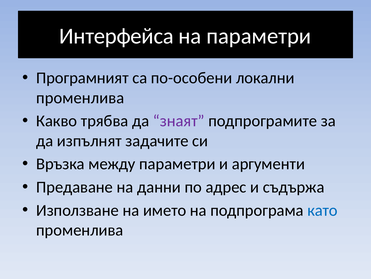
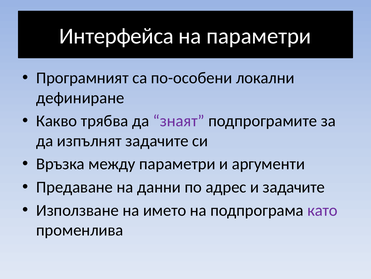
променлива: променлива -> дефиниране (80, 98)
и съдържа: съдържа -> задачите (294, 187)
като colour: blue -> purple (323, 210)
